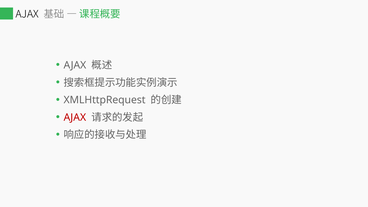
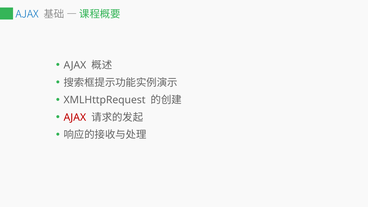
AJAX colour: black -> blue (27, 14)
